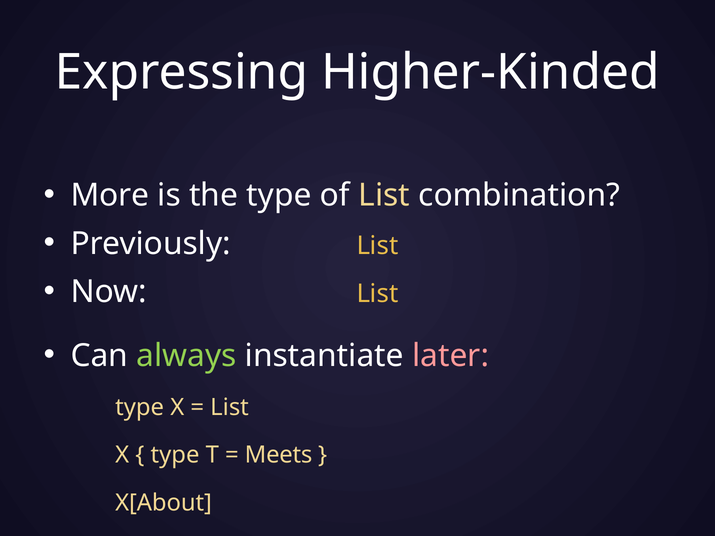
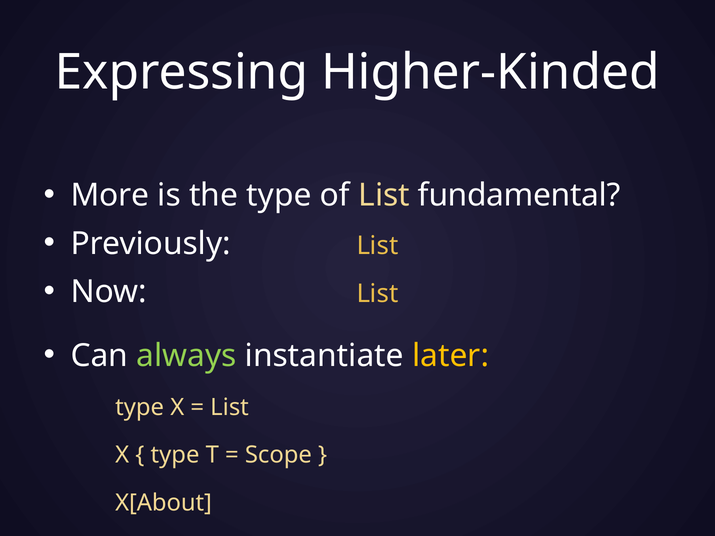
combination: combination -> fundamental (519, 195)
later colour: pink -> yellow (451, 356)
Meets: Meets -> Scope (278, 455)
